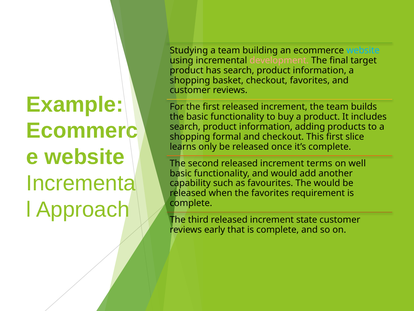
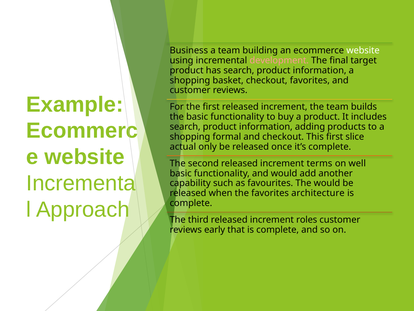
Studying: Studying -> Business (189, 50)
website colour: light blue -> white (363, 50)
learns: learns -> actual (183, 146)
requirement: requirement -> architecture (318, 193)
state: state -> roles (307, 219)
